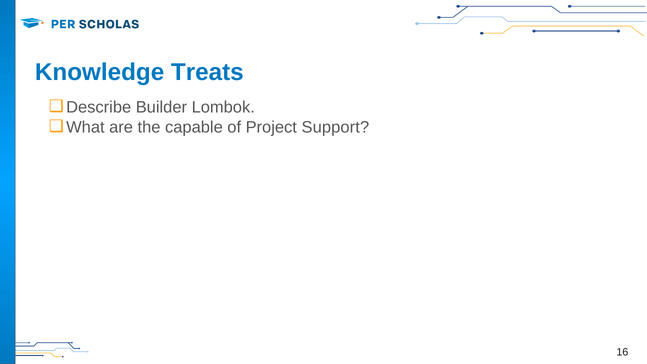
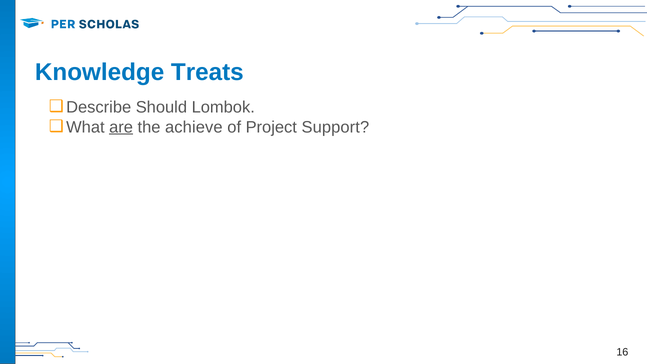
Builder: Builder -> Should (161, 107)
are underline: none -> present (121, 127)
capable: capable -> achieve (194, 127)
